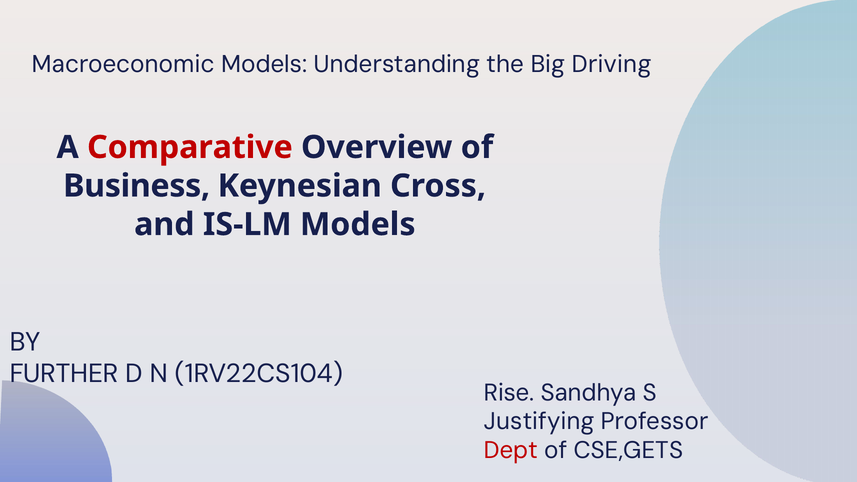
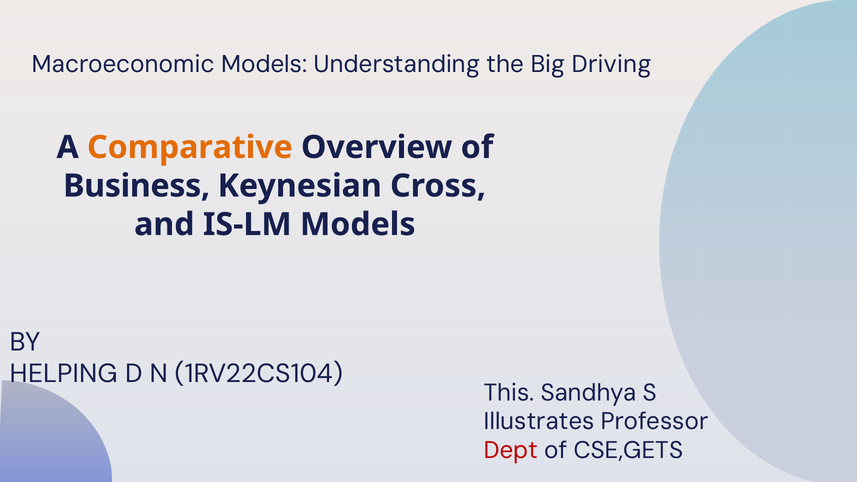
Comparative colour: red -> orange (190, 147)
FURTHER: FURTHER -> HELPING (64, 374)
Rise: Rise -> This (509, 393)
Justifying: Justifying -> Illustrates (539, 422)
